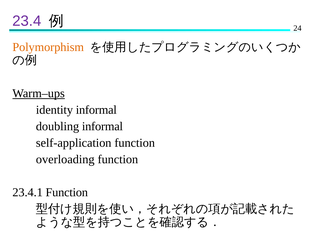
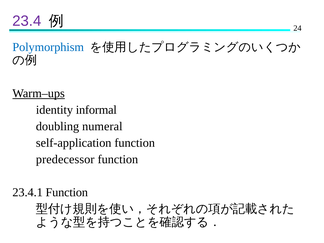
Polymorphism colour: orange -> blue (48, 47)
doubling informal: informal -> numeral (102, 126)
overloading: overloading -> predecessor (65, 159)
